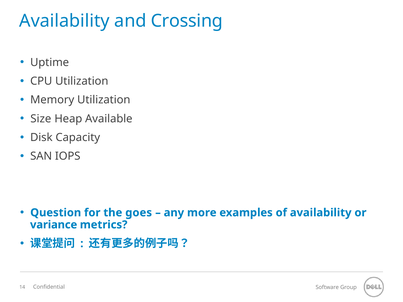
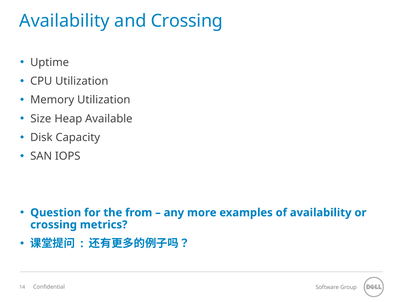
goes: goes -> from (139, 213)
variance: variance -> crossing (54, 225)
